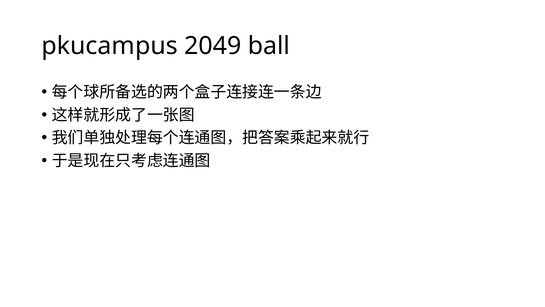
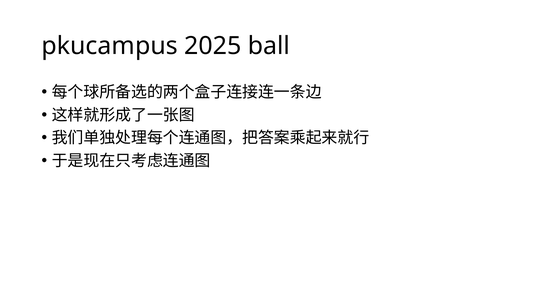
2049: 2049 -> 2025 (213, 46)
